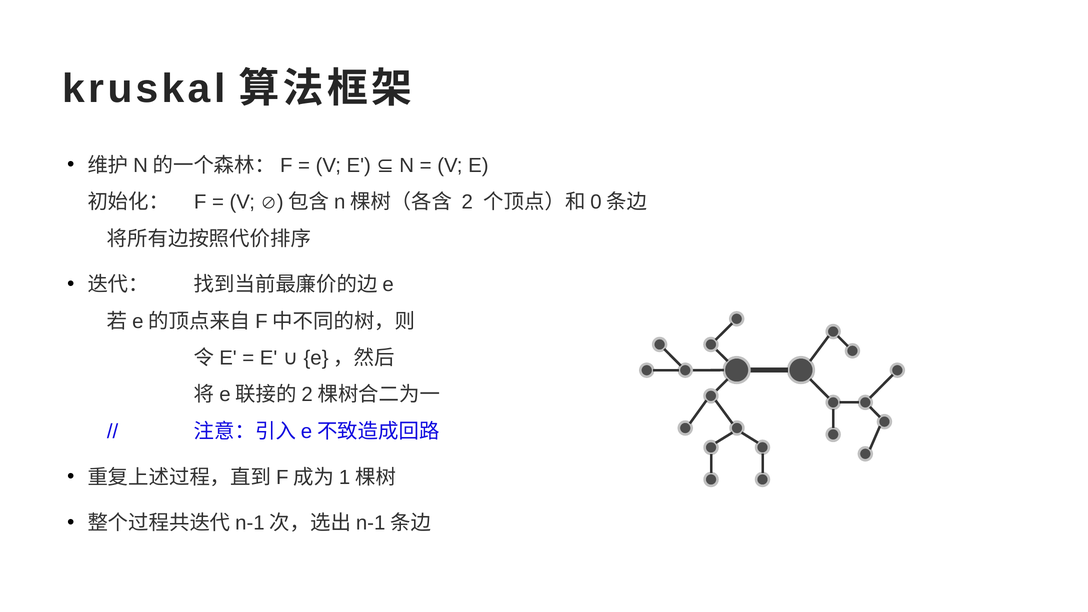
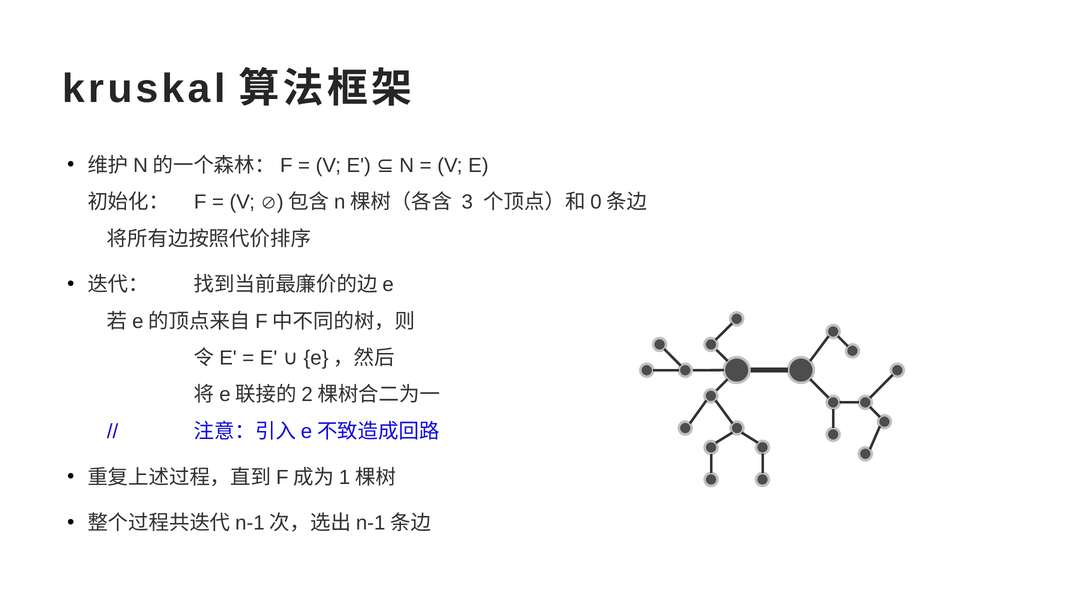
2: 2 -> 3 (467, 202)
